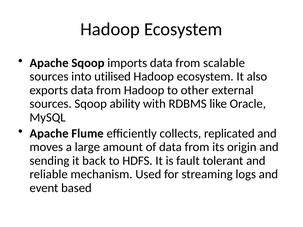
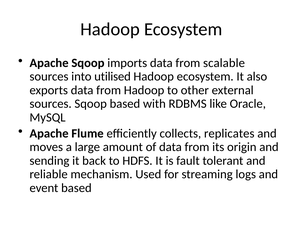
Sqoop ability: ability -> based (125, 104)
replicated: replicated -> replicates (229, 134)
